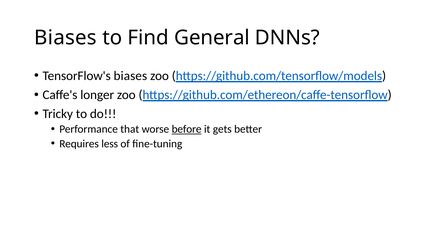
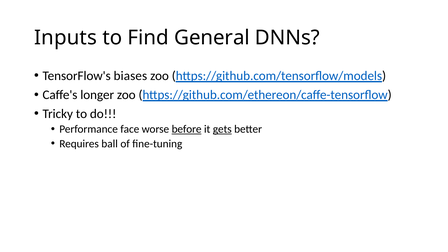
Biases: Biases -> Inputs (66, 38)
that: that -> face (130, 129)
gets underline: none -> present (222, 129)
less: less -> ball (110, 144)
